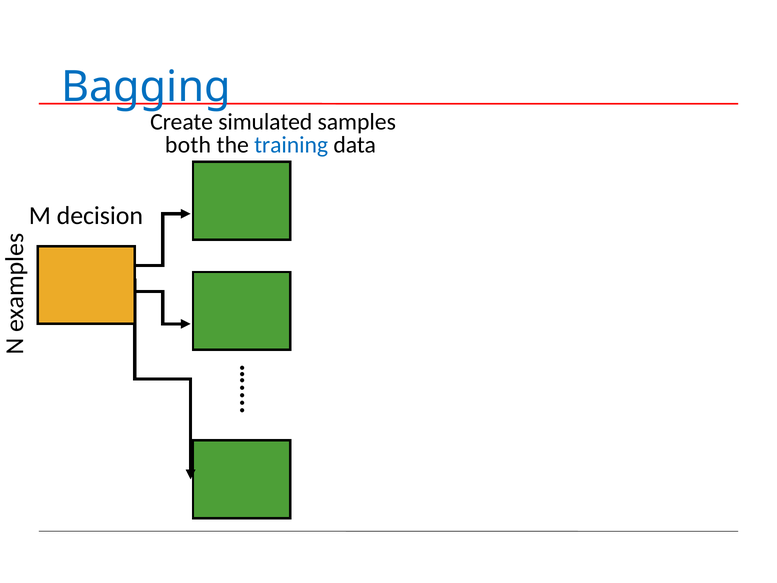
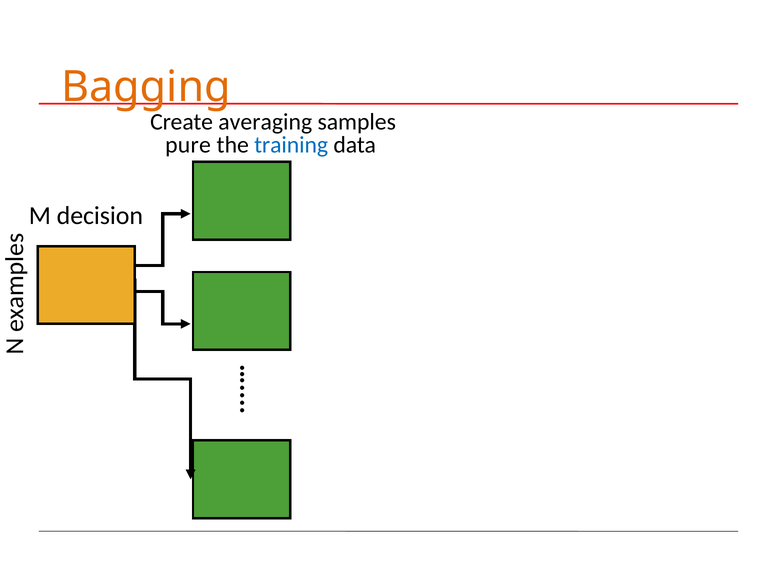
Bagging colour: blue -> orange (146, 87)
simulated: simulated -> averaging (265, 122)
both: both -> pure (188, 145)
